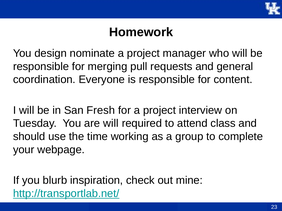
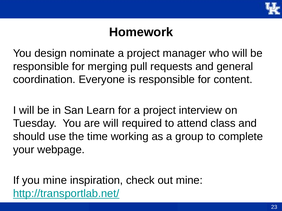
Fresh: Fresh -> Learn (101, 111)
you blurb: blurb -> mine (55, 181)
